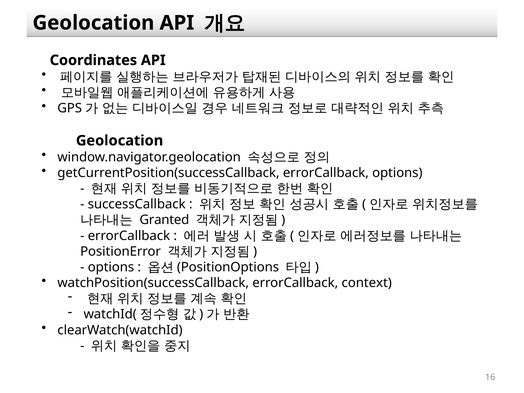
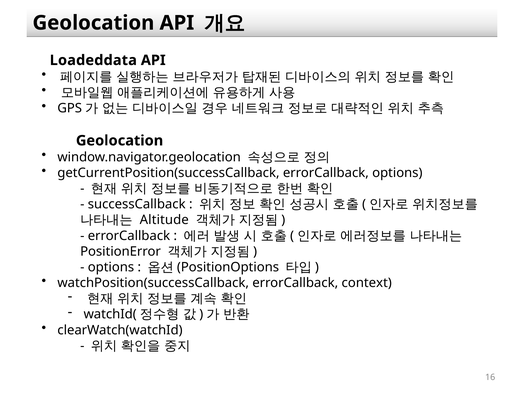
Coordinates: Coordinates -> Loadeddata (93, 60)
Granted: Granted -> Altitude (164, 220)
